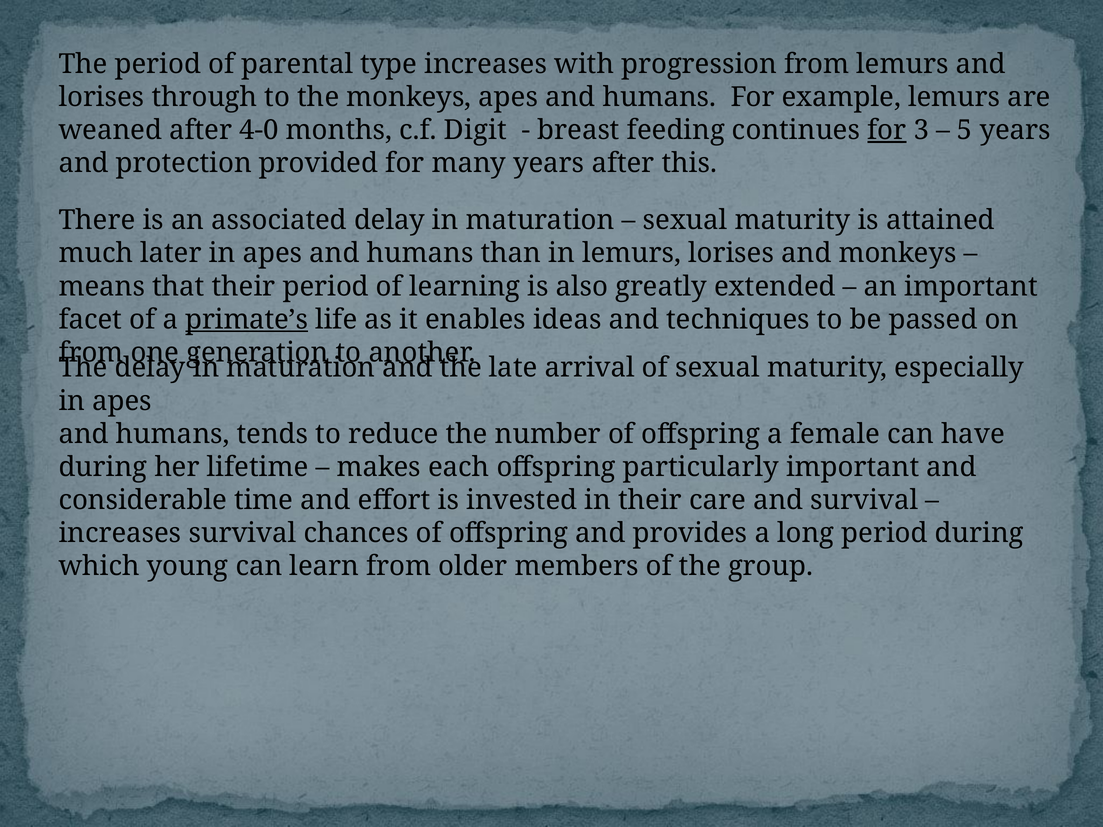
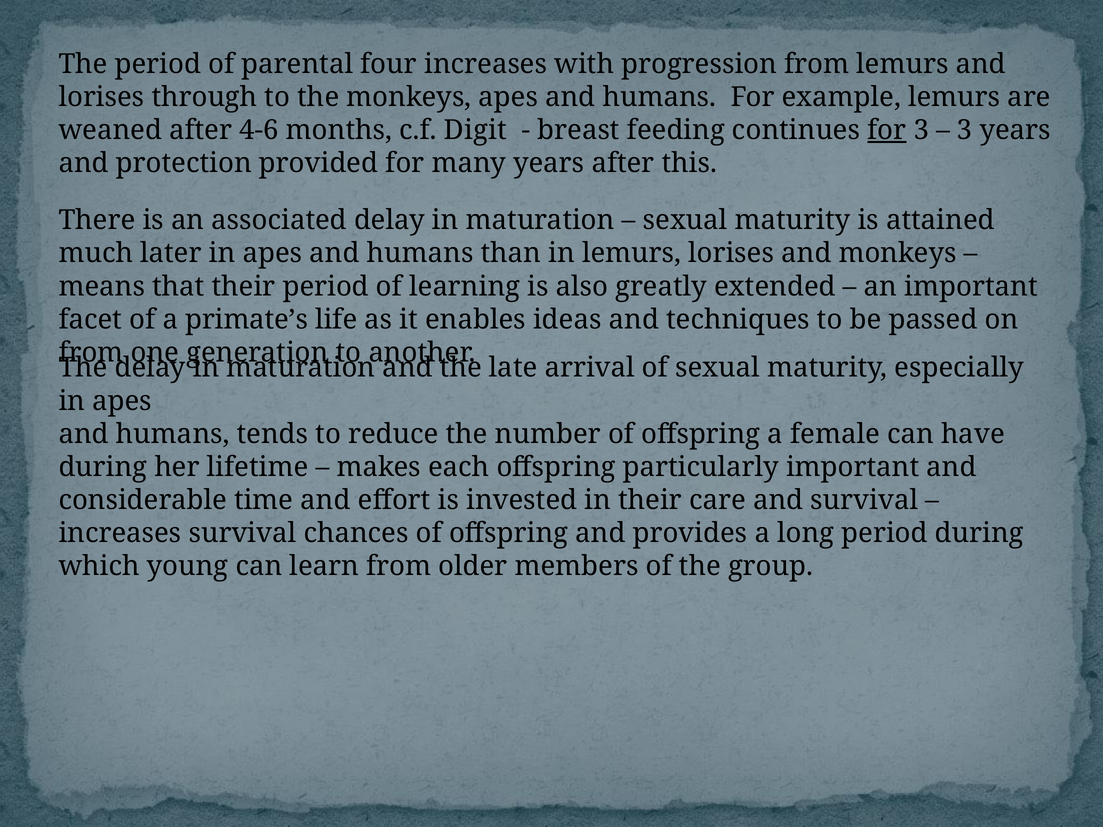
type: type -> four (389, 64)
4-0: 4-0 -> 4-6 (259, 130)
5: 5 -> 3 (965, 130)
primate’s underline: present -> none (247, 320)
